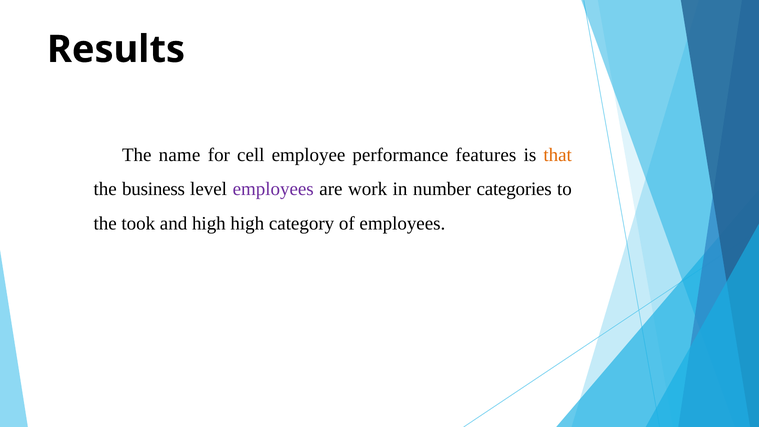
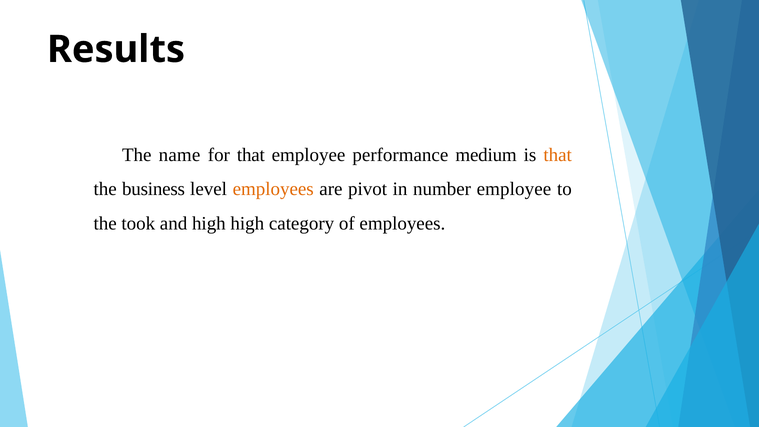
for cell: cell -> that (251, 155)
features: features -> medium (486, 155)
employees colour: purple -> orange (273, 189)
work: work -> pivot (368, 189)
number categories: categories -> employee (514, 189)
